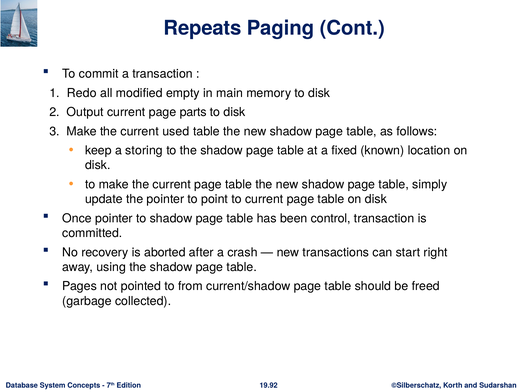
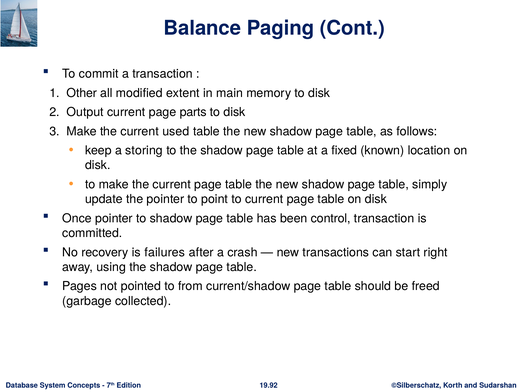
Repeats: Repeats -> Balance (202, 28)
Redo: Redo -> Other (82, 93)
empty: empty -> extent (183, 93)
aborted: aborted -> failures (165, 252)
